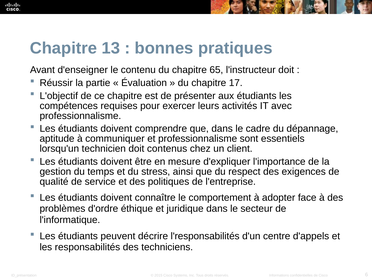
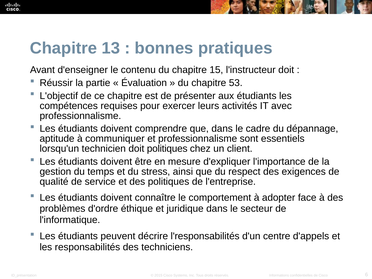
65: 65 -> 15 (216, 70)
17: 17 -> 53 (236, 83)
doit contenus: contenus -> politiques (167, 149)
